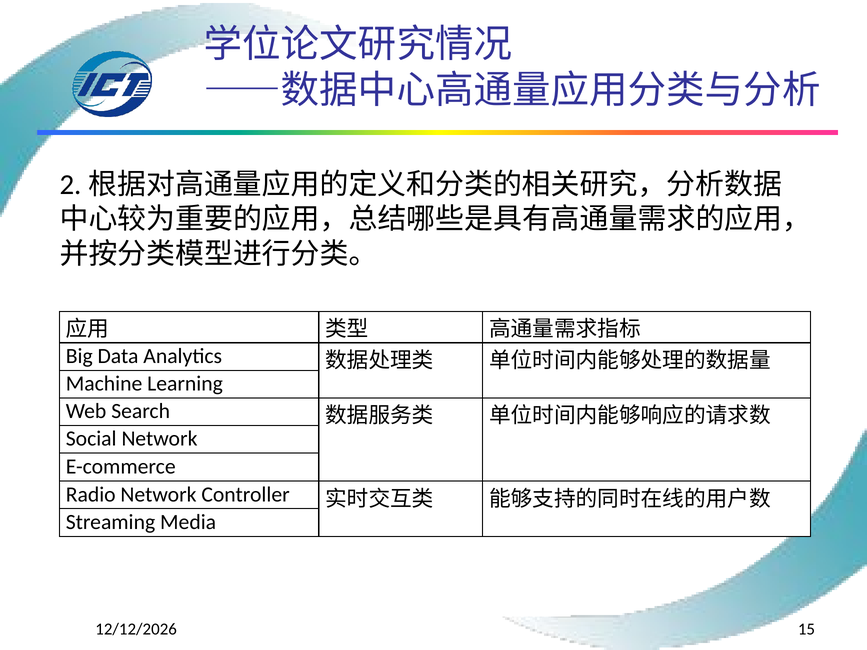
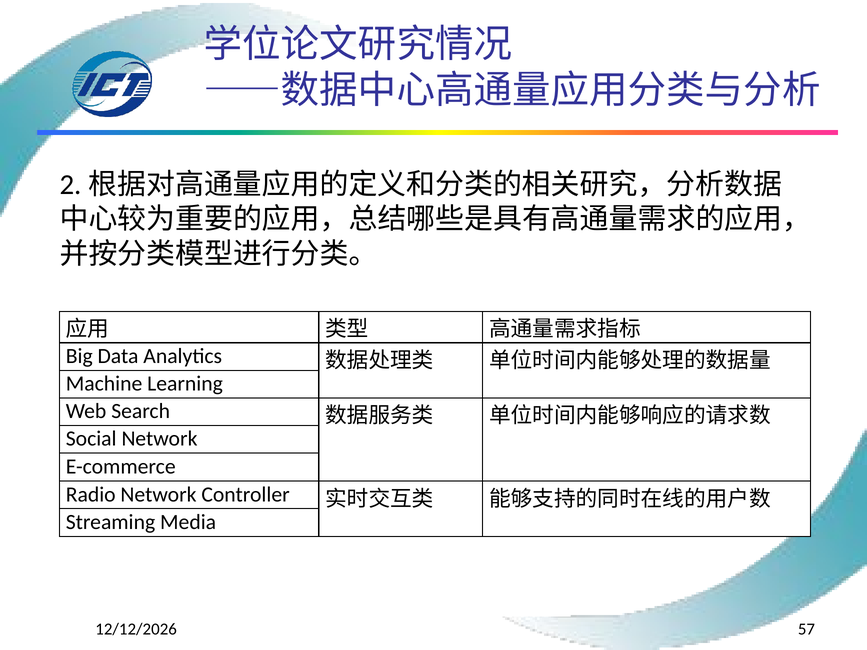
15: 15 -> 57 (806, 629)
